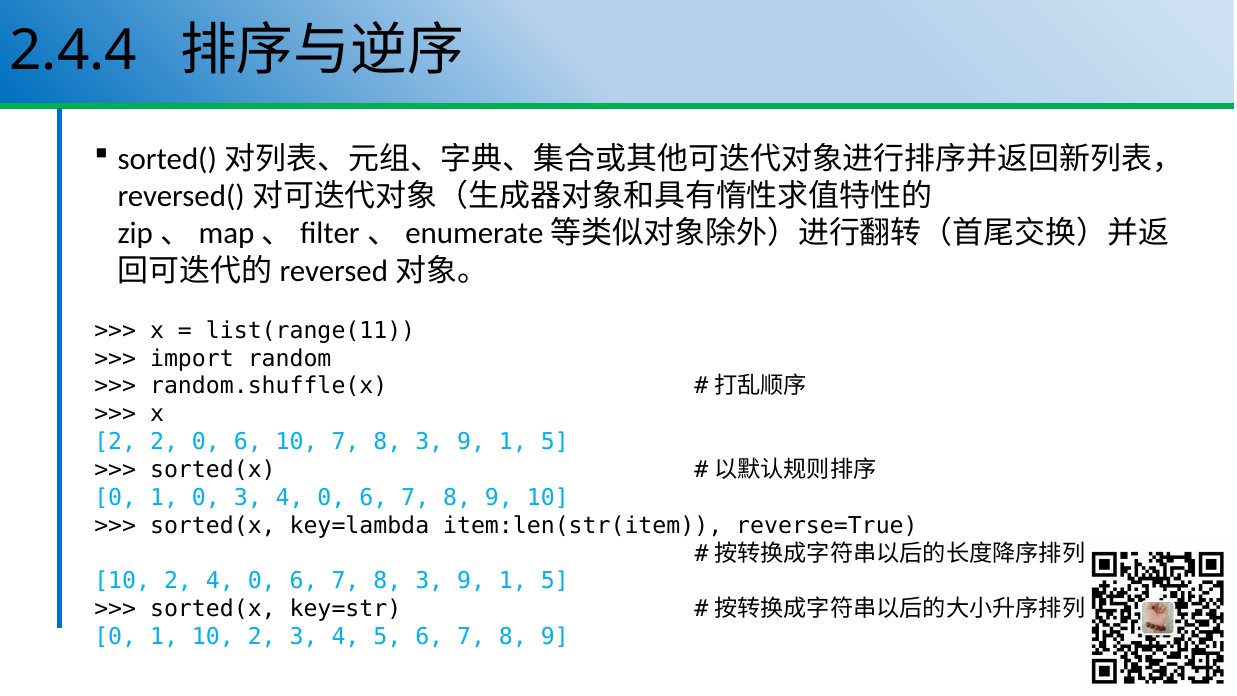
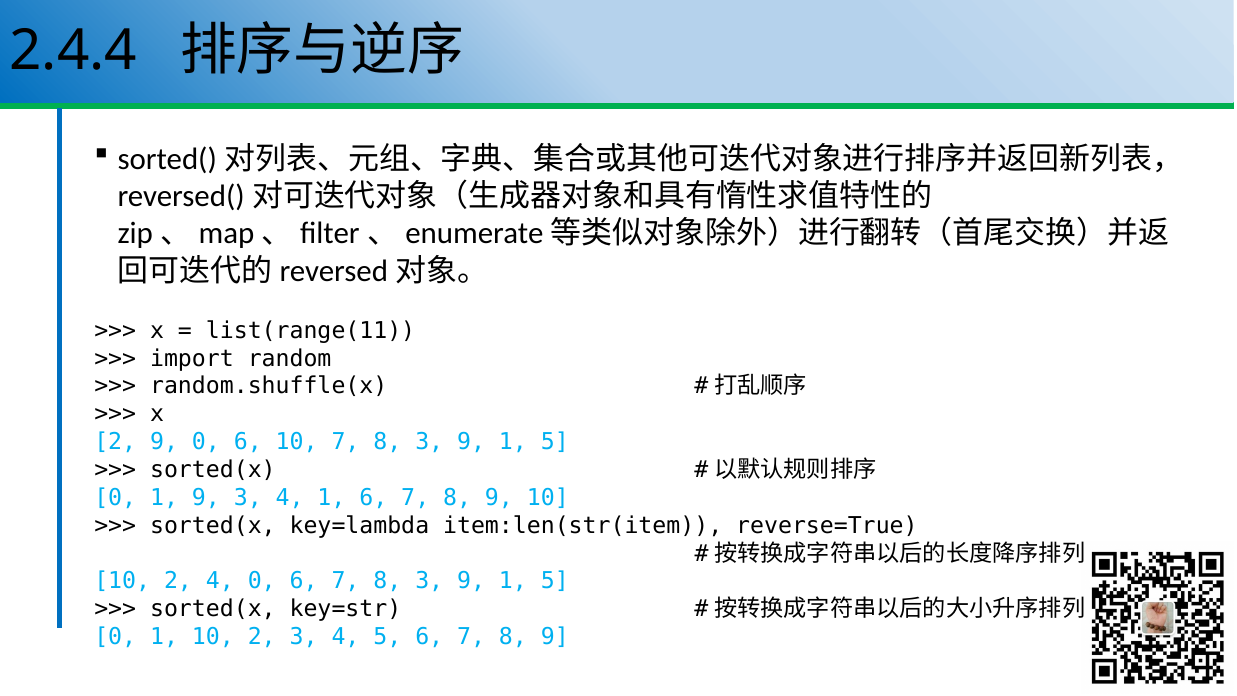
2 2: 2 -> 9 (164, 442)
1 0: 0 -> 9 (206, 498)
3 4 0: 0 -> 1 (331, 498)
